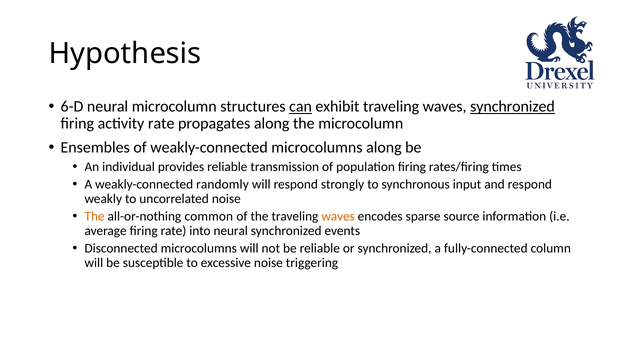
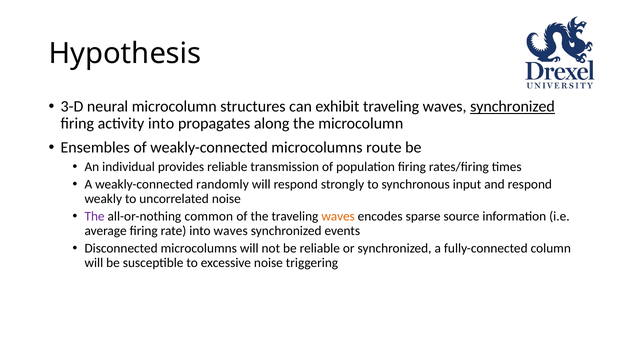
6-D: 6-D -> 3-D (72, 106)
can underline: present -> none (301, 106)
activity rate: rate -> into (161, 124)
microcolumns along: along -> route (384, 148)
The colour: orange -> purple (95, 216)
into neural: neural -> waves (231, 231)
